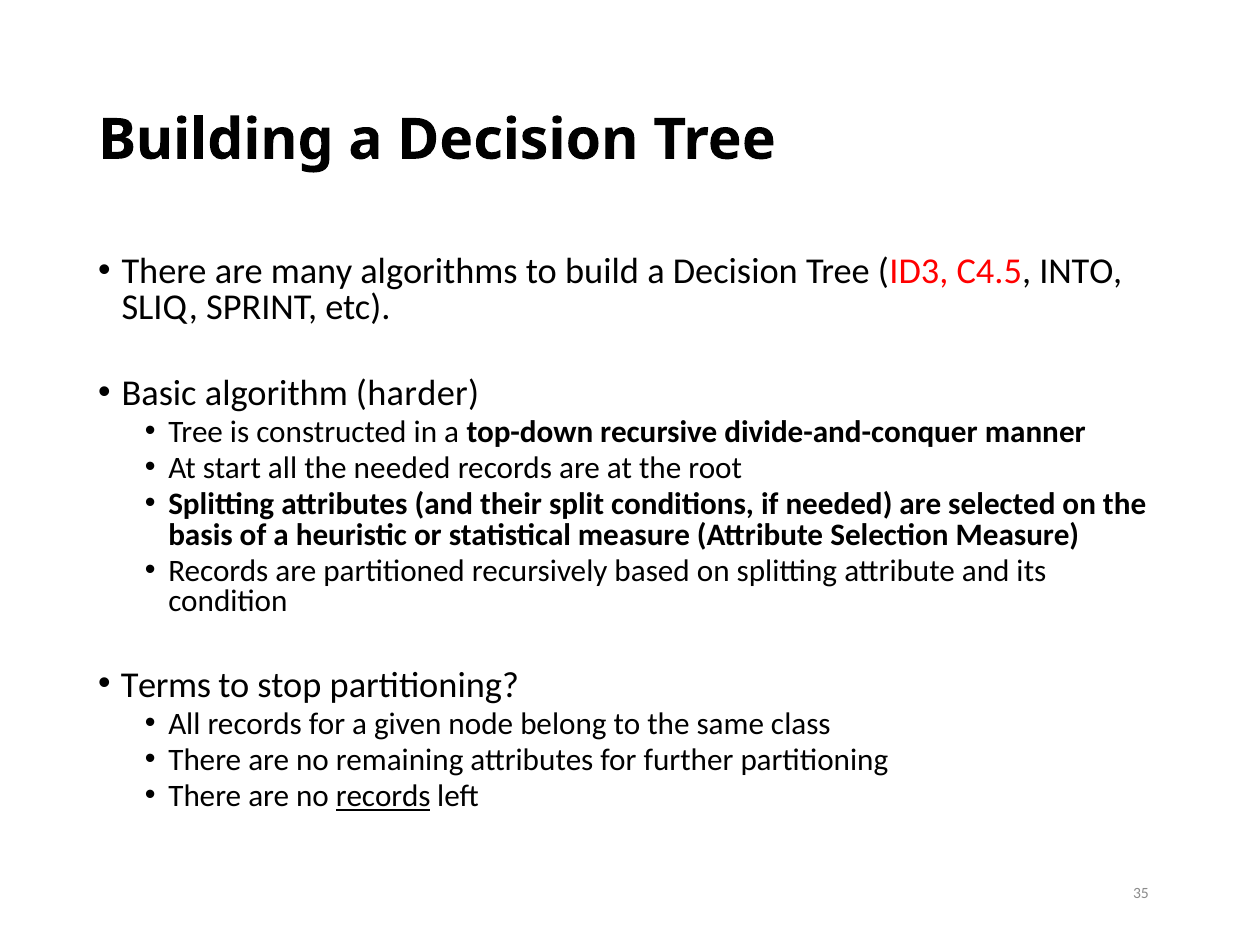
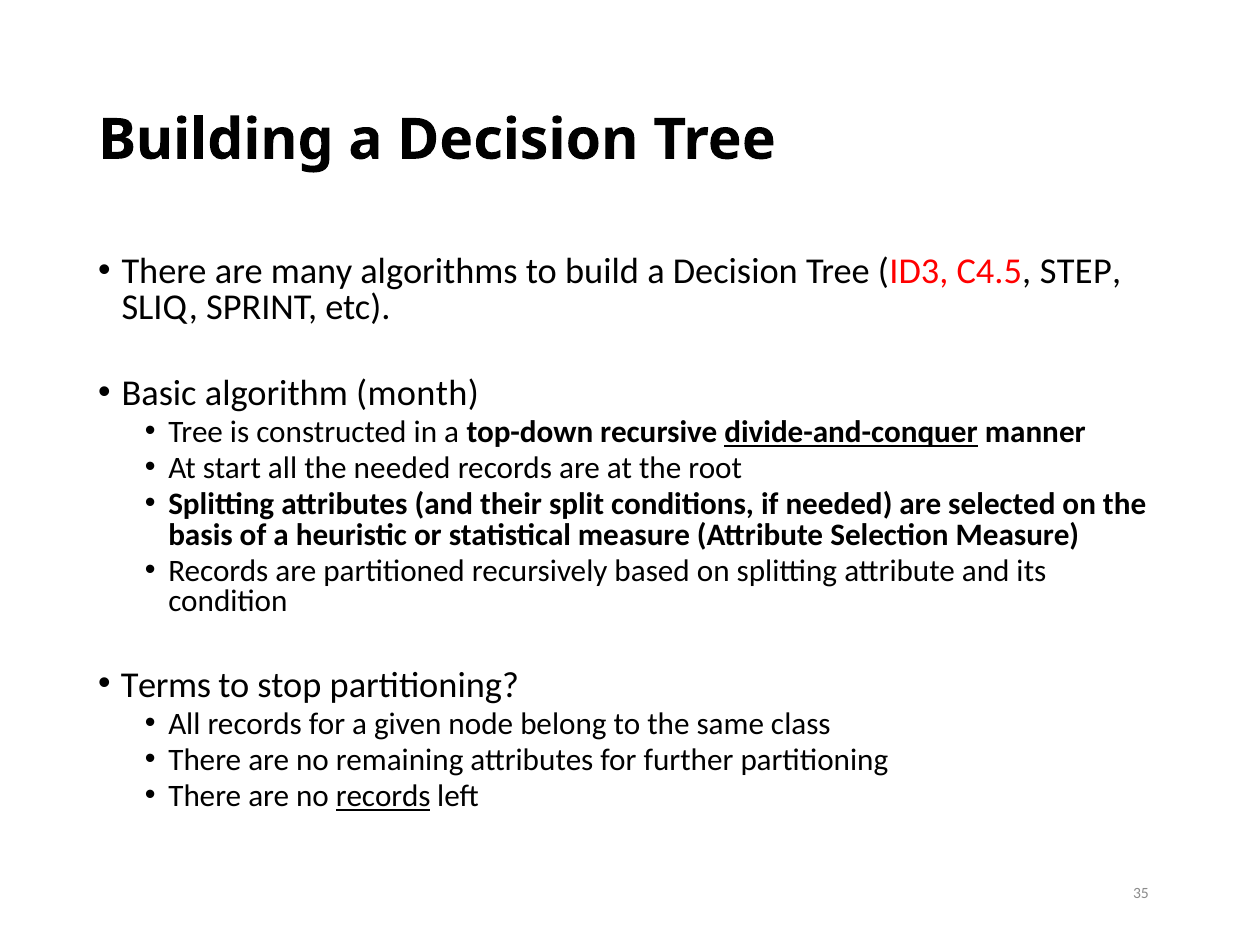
INTO: INTO -> STEP (1081, 271)
harder: harder -> month (418, 393)
divide-and-conquer underline: none -> present (851, 432)
